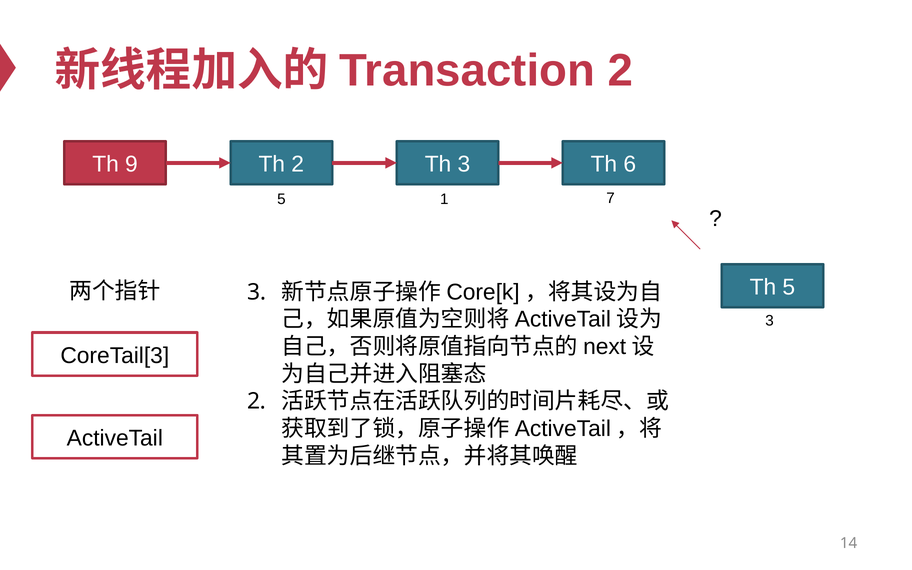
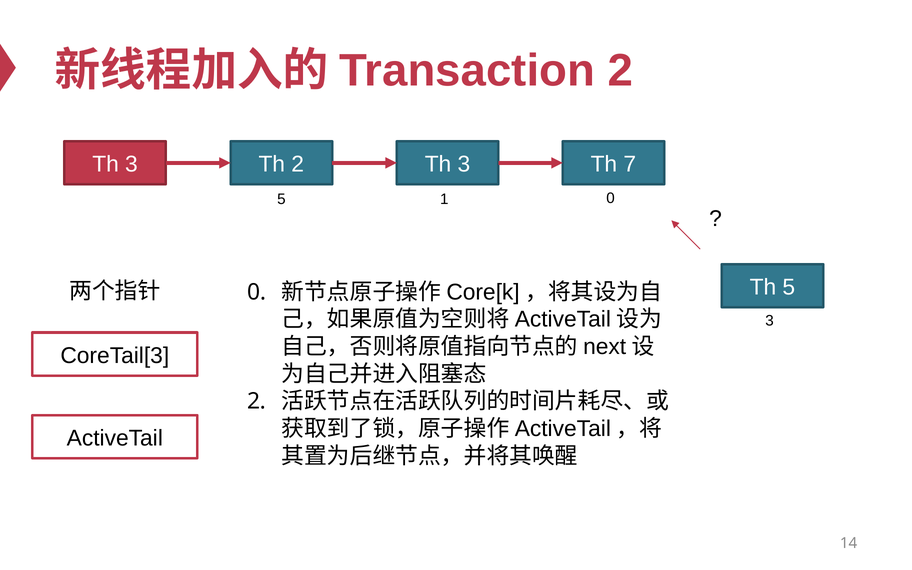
9: 9 -> 3 (131, 164)
6: 6 -> 7 (630, 164)
1 7: 7 -> 0 (610, 198)
3: 3 -> 0 (257, 292)
